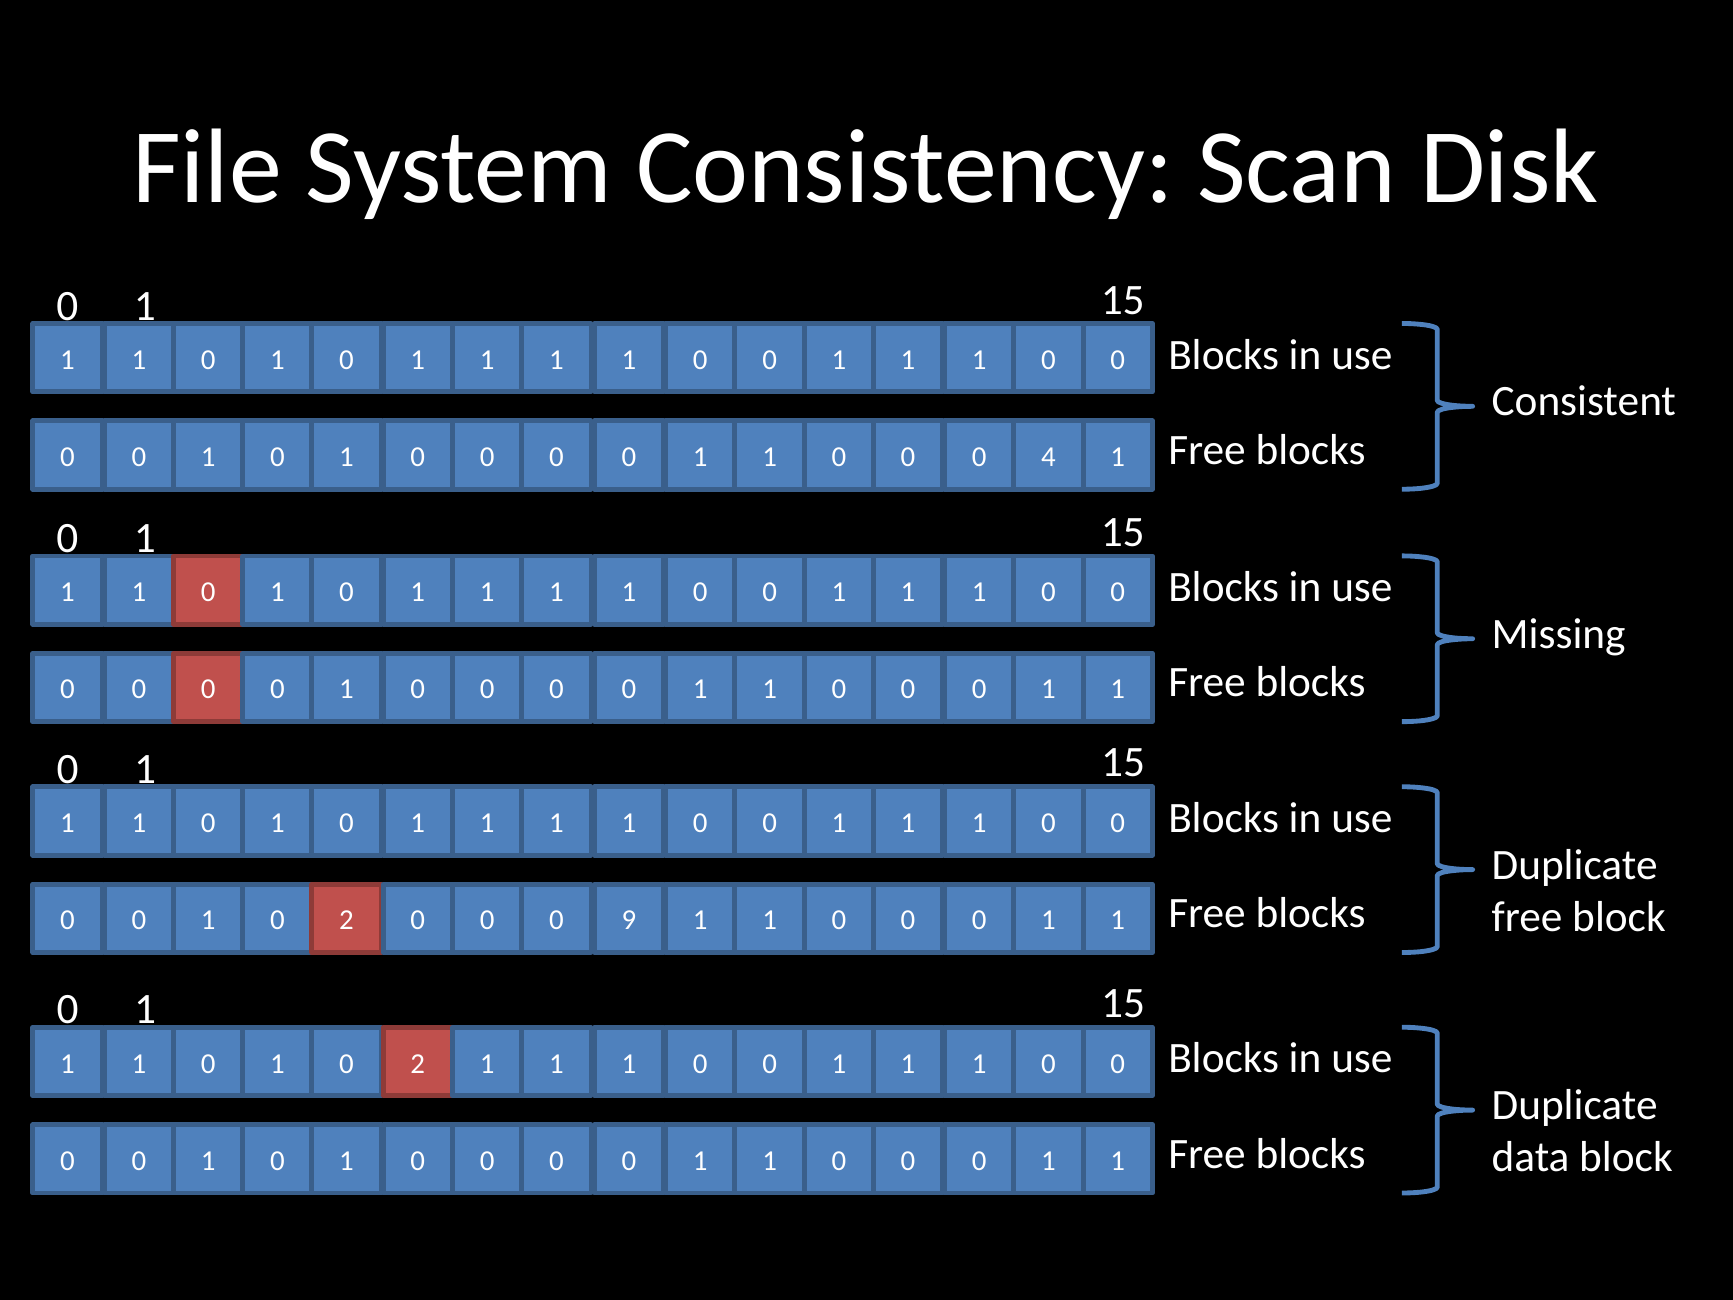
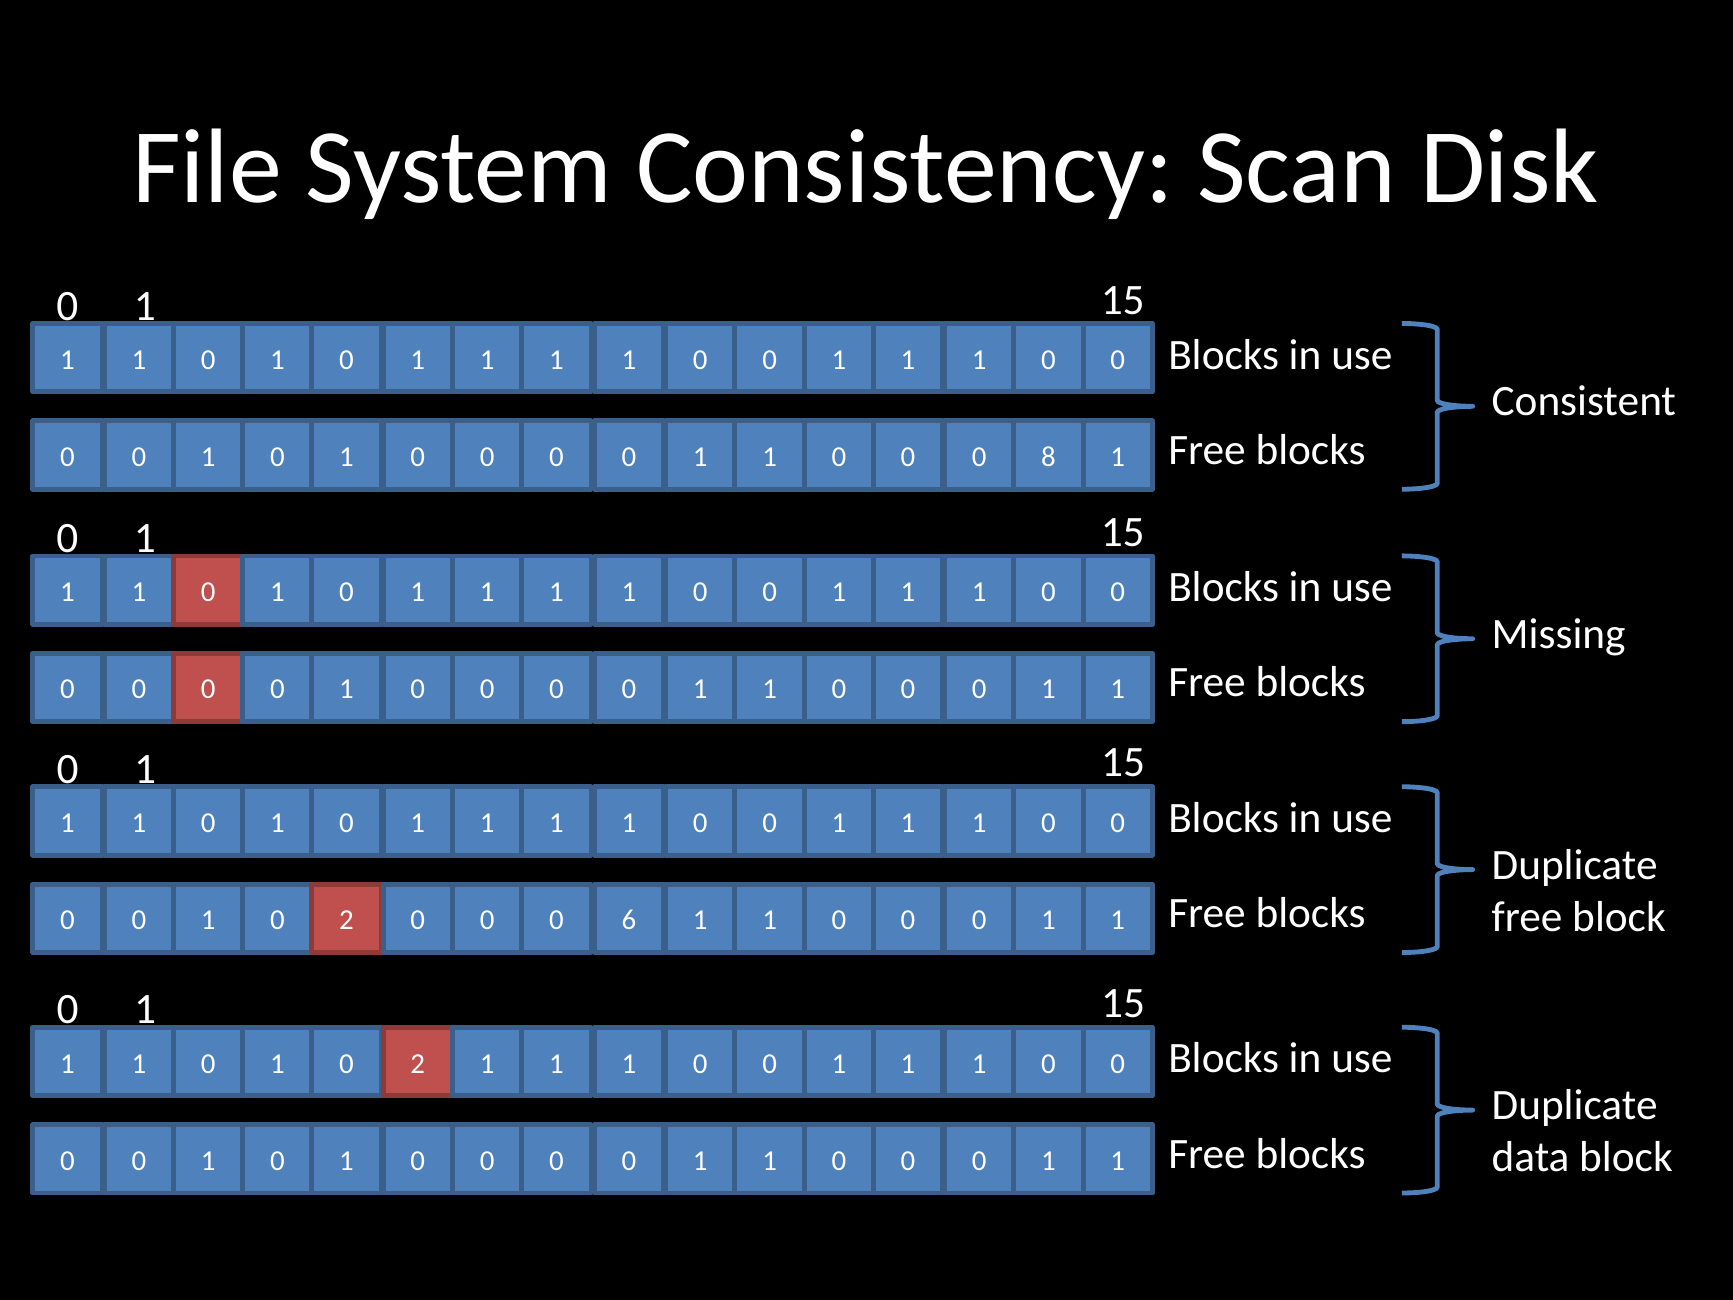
4: 4 -> 8 (1049, 457)
9: 9 -> 6 (629, 920)
